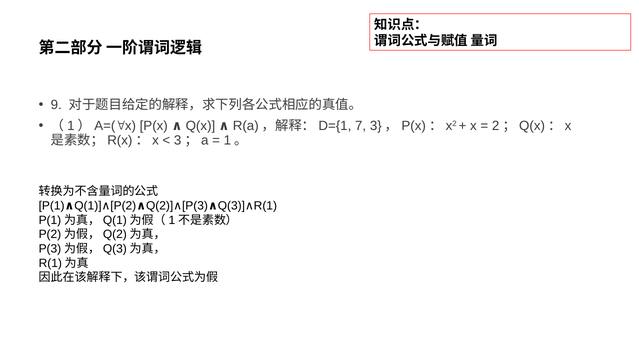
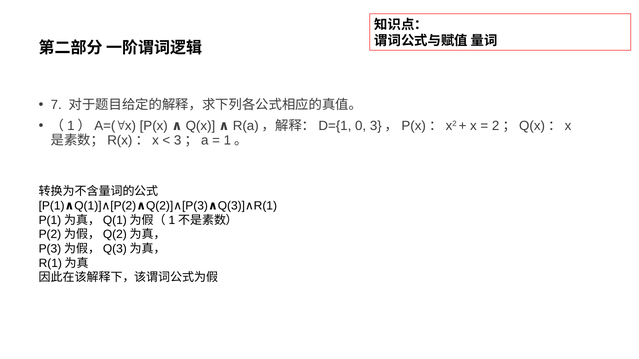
9: 9 -> 7 (56, 105)
7: 7 -> 0 (361, 126)
